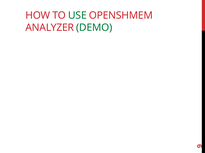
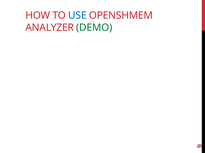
USE colour: green -> blue (77, 15)
